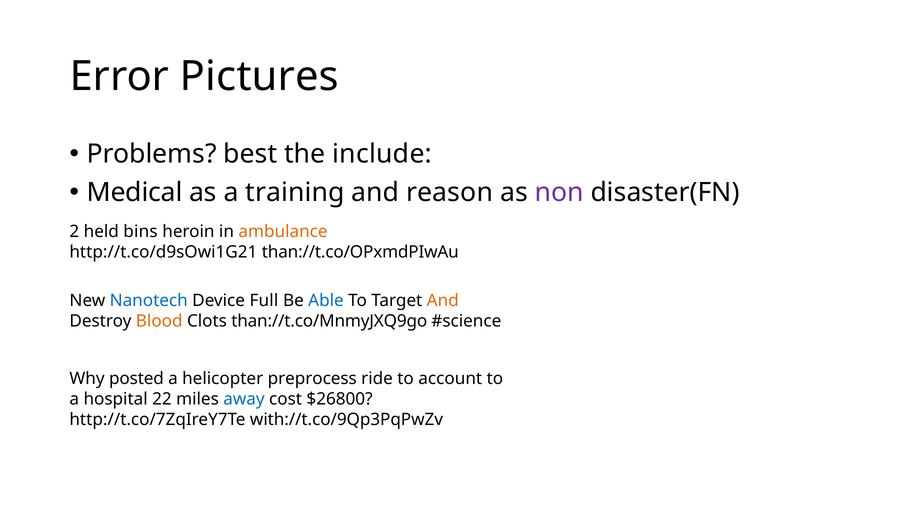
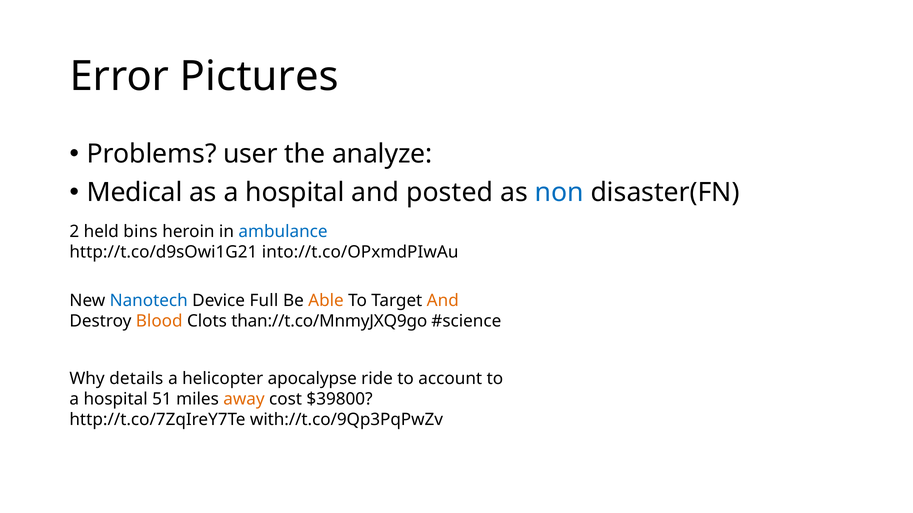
best: best -> user (251, 154)
include: include -> analyze (382, 154)
as a training: training -> hospital (295, 193)
reason: reason -> posted (450, 193)
non colour: purple -> blue (559, 193)
ambulance colour: orange -> blue (283, 232)
than://t.co/OPxmdPIwAu: than://t.co/OPxmdPIwAu -> into://t.co/OPxmdPIwAu (360, 252)
Able colour: blue -> orange (326, 301)
posted: posted -> details (136, 379)
preprocess: preprocess -> apocalypse (312, 379)
22: 22 -> 51 (162, 399)
away colour: blue -> orange (244, 399)
$26800: $26800 -> $39800 (340, 399)
